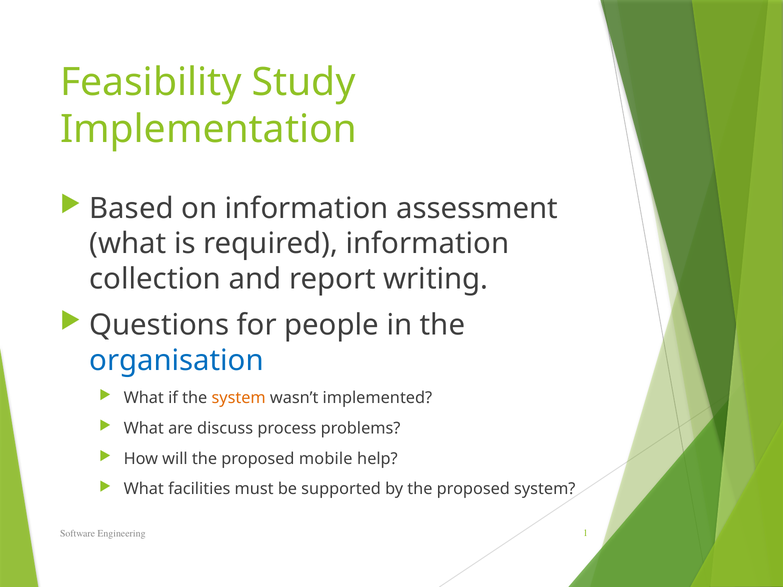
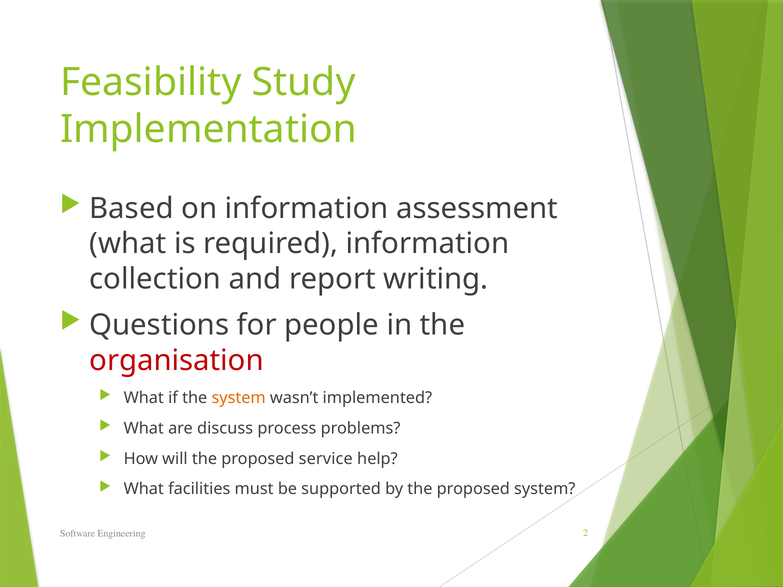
organisation colour: blue -> red (177, 361)
mobile: mobile -> service (326, 459)
1: 1 -> 2 (586, 533)
